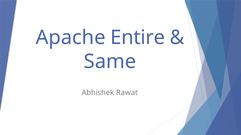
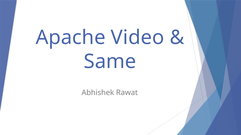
Entire: Entire -> Video (138, 38)
